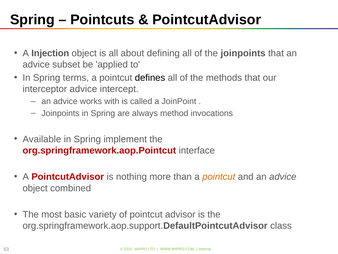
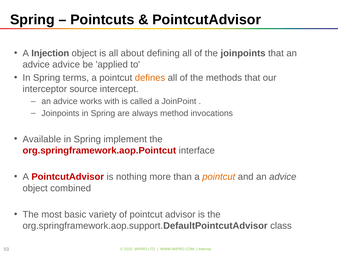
advice subset: subset -> advice (66, 64)
defines colour: black -> orange (150, 78)
interceptor advice: advice -> source (83, 89)
